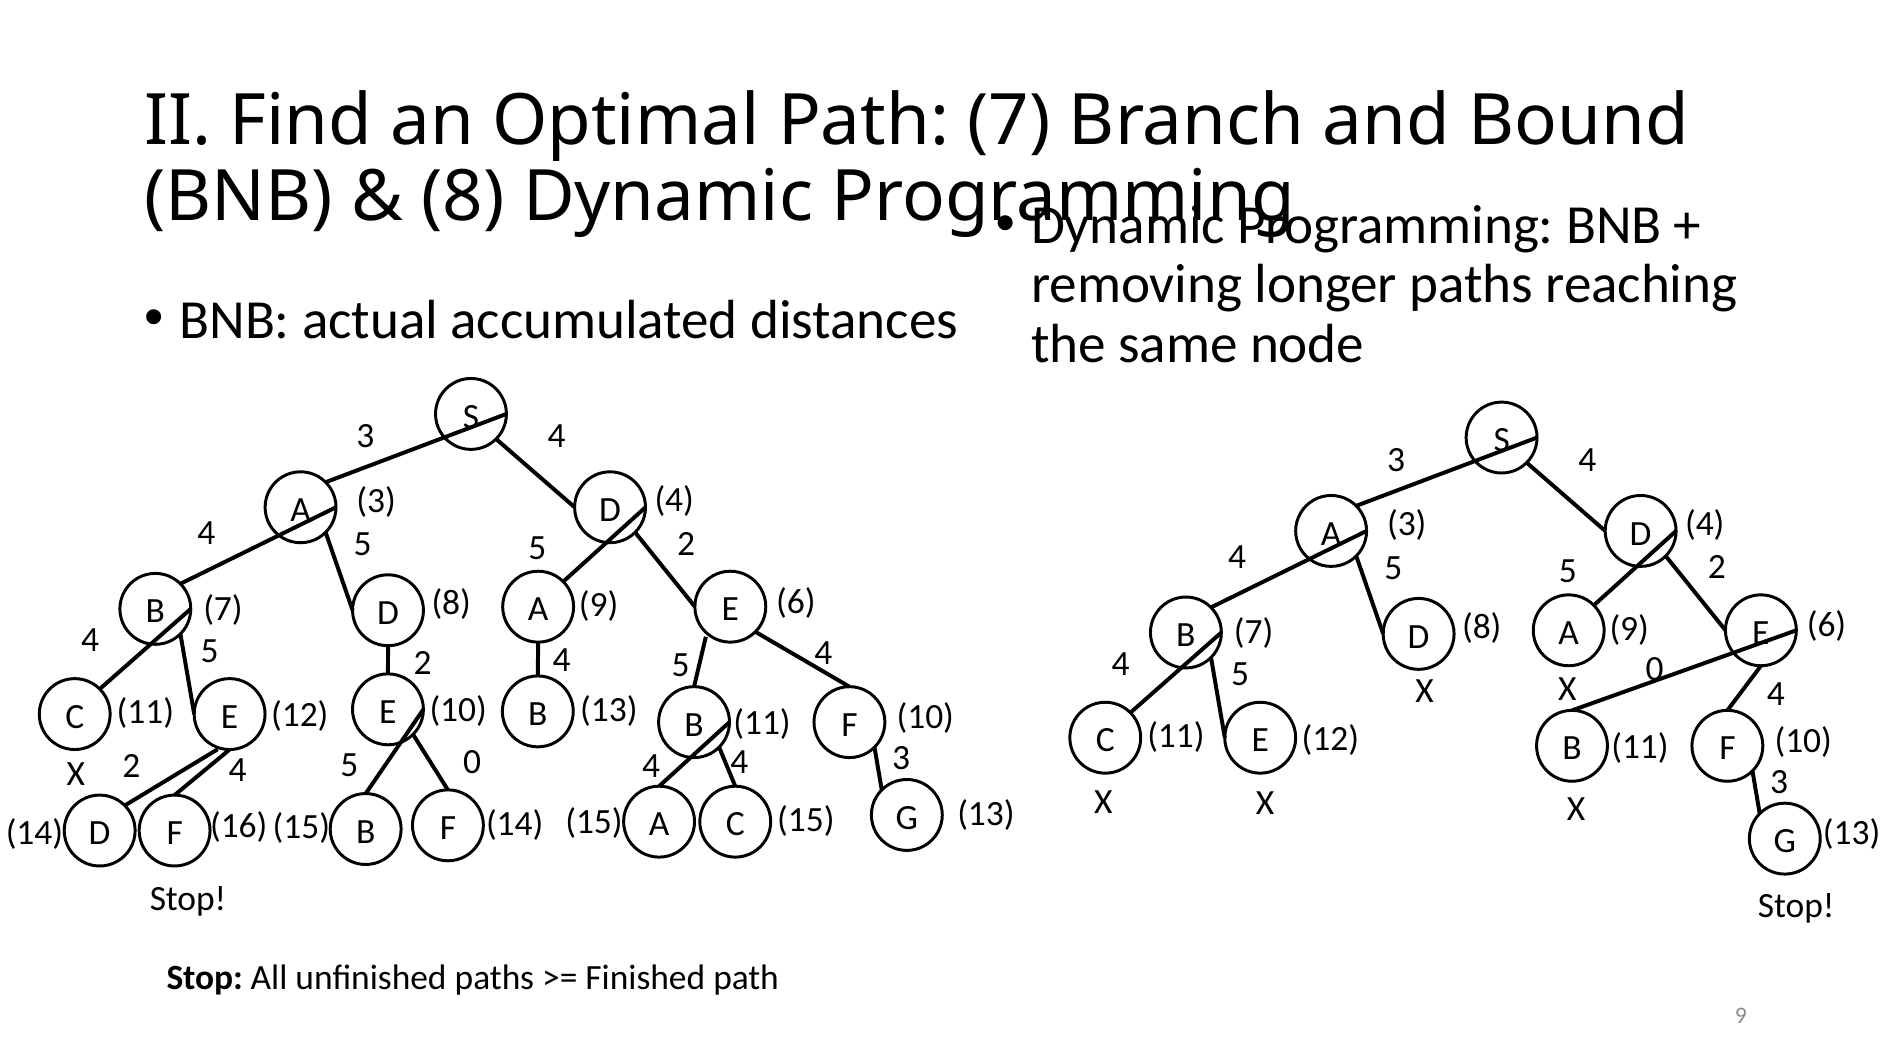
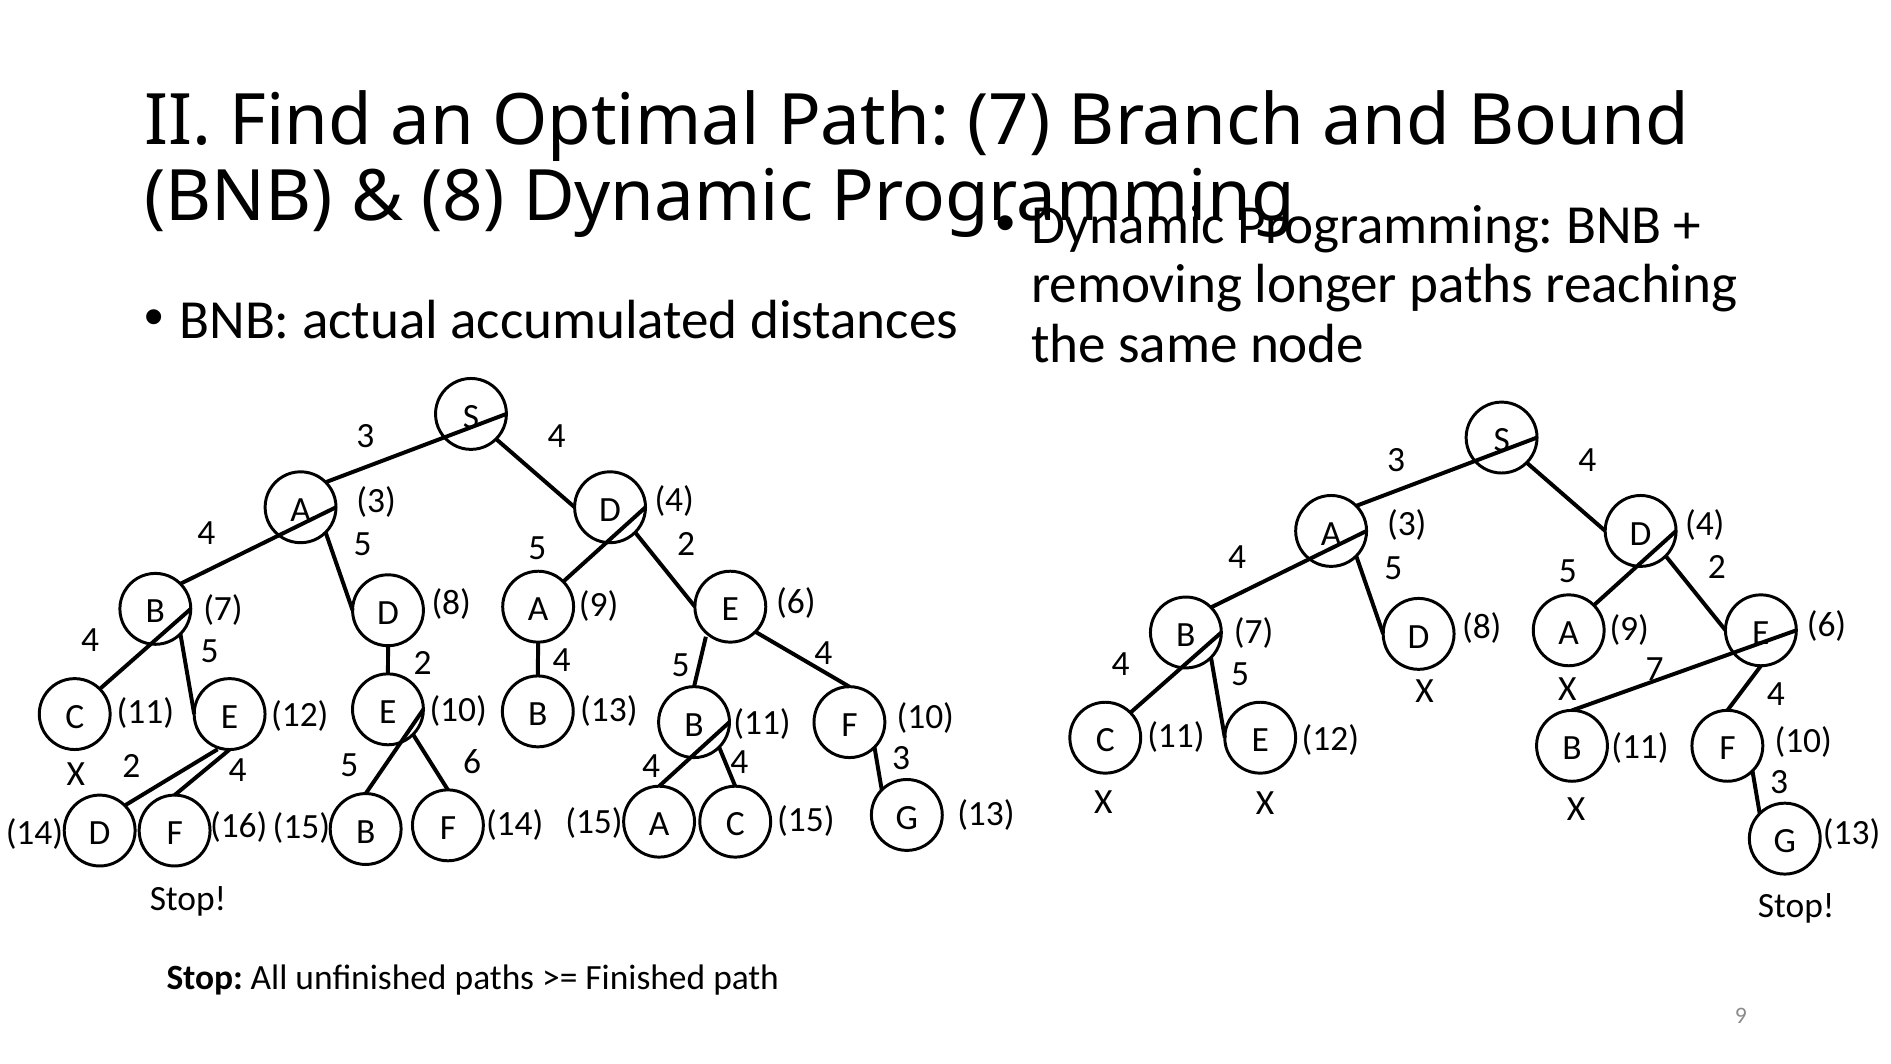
5 0: 0 -> 7 (1655, 668)
2 0: 0 -> 6 (472, 762)
